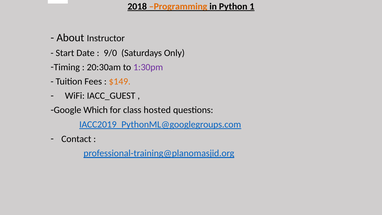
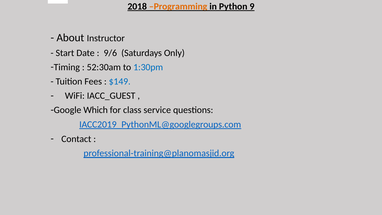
1: 1 -> 9 (252, 7)
9/0: 9/0 -> 9/6 (110, 53)
20:30am: 20:30am -> 52:30am (104, 67)
1:30pm colour: purple -> blue (148, 67)
$149 colour: orange -> blue (120, 81)
hosted: hosted -> service (157, 110)
